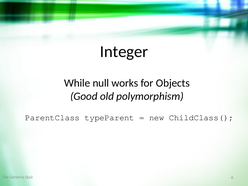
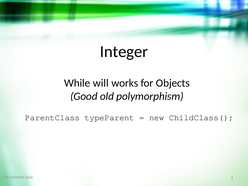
null: null -> will (101, 83)
